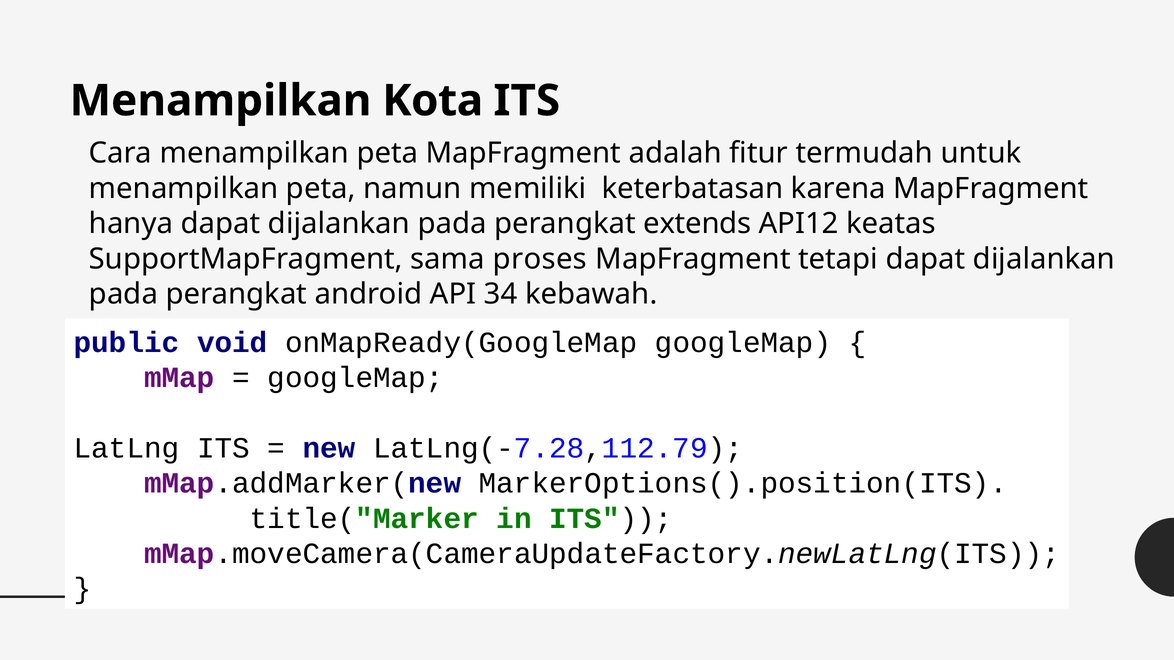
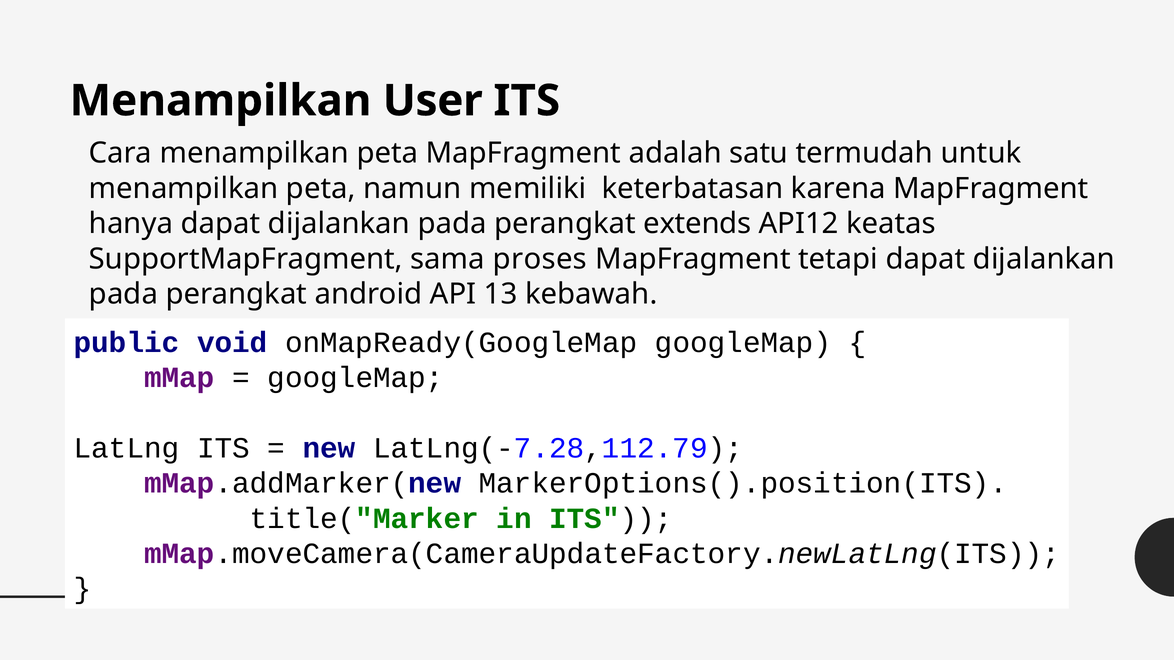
Kota: Kota -> User (433, 101)
fitur: fitur -> satu (759, 153)
34: 34 -> 13 (501, 294)
